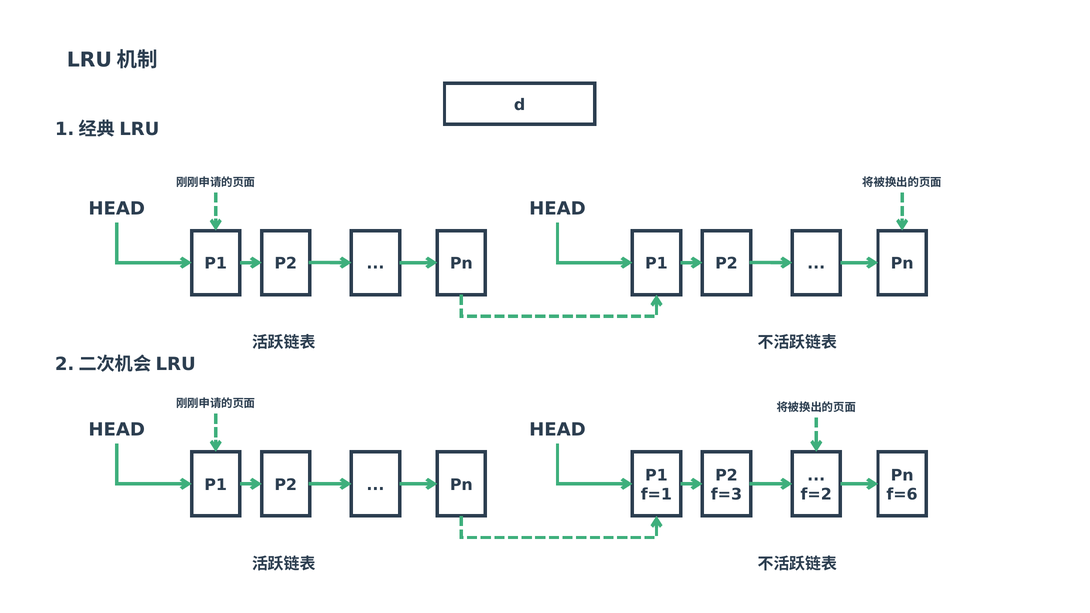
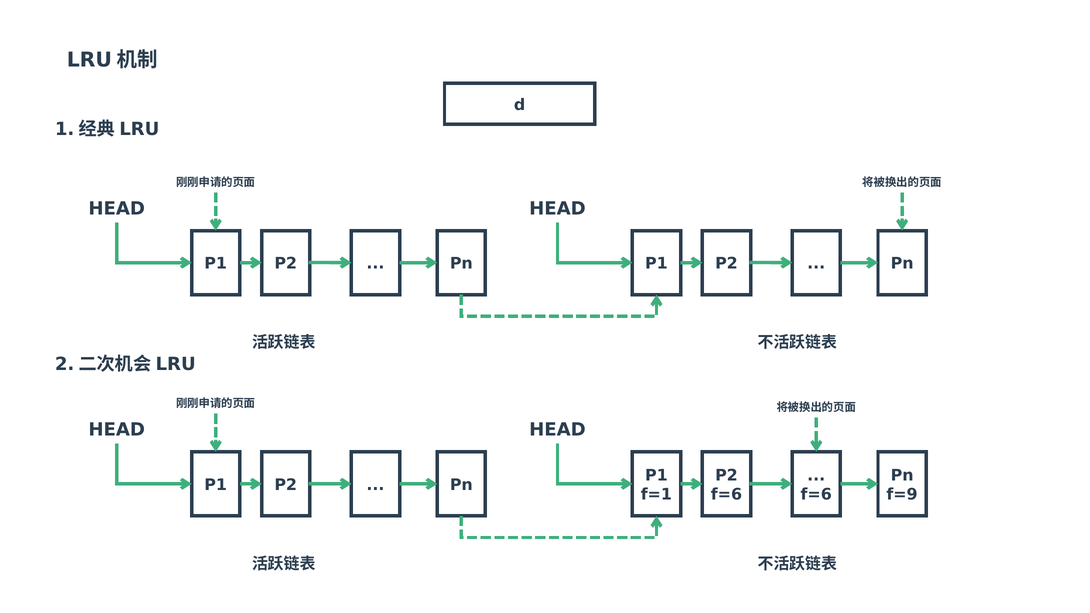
f=3: f=3 -> f=6 (726, 495)
f=2: f=2 -> f=6 (816, 495)
f=6: f=6 -> f=9 (902, 495)
